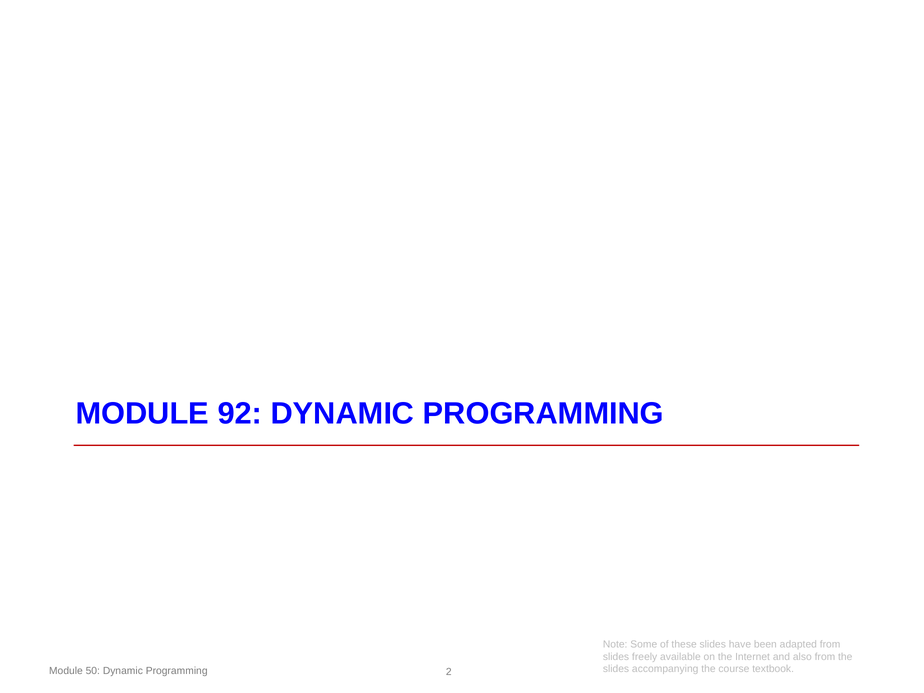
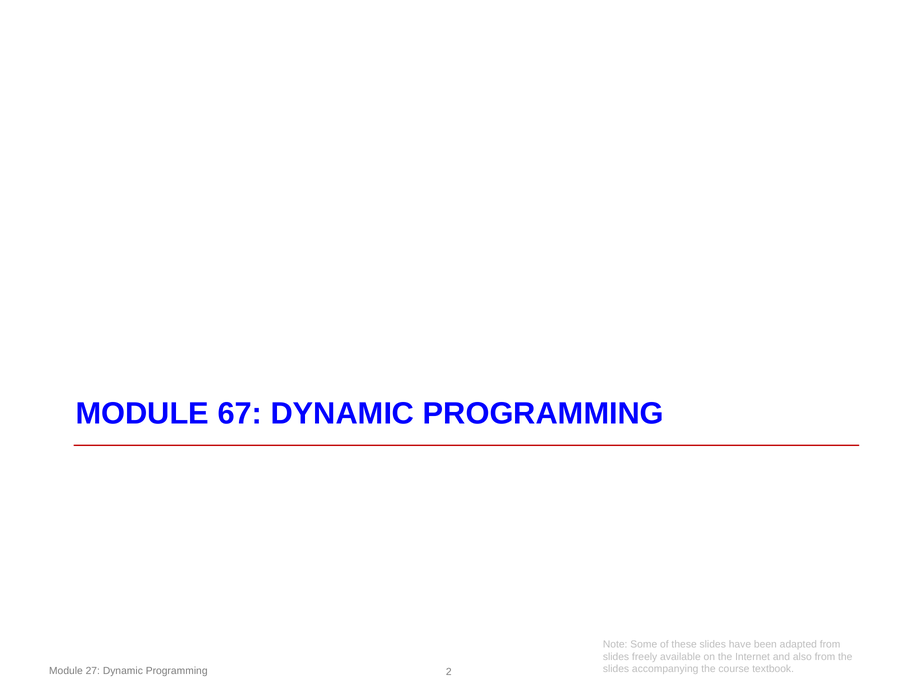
92: 92 -> 67 (240, 414)
50: 50 -> 27 (93, 671)
